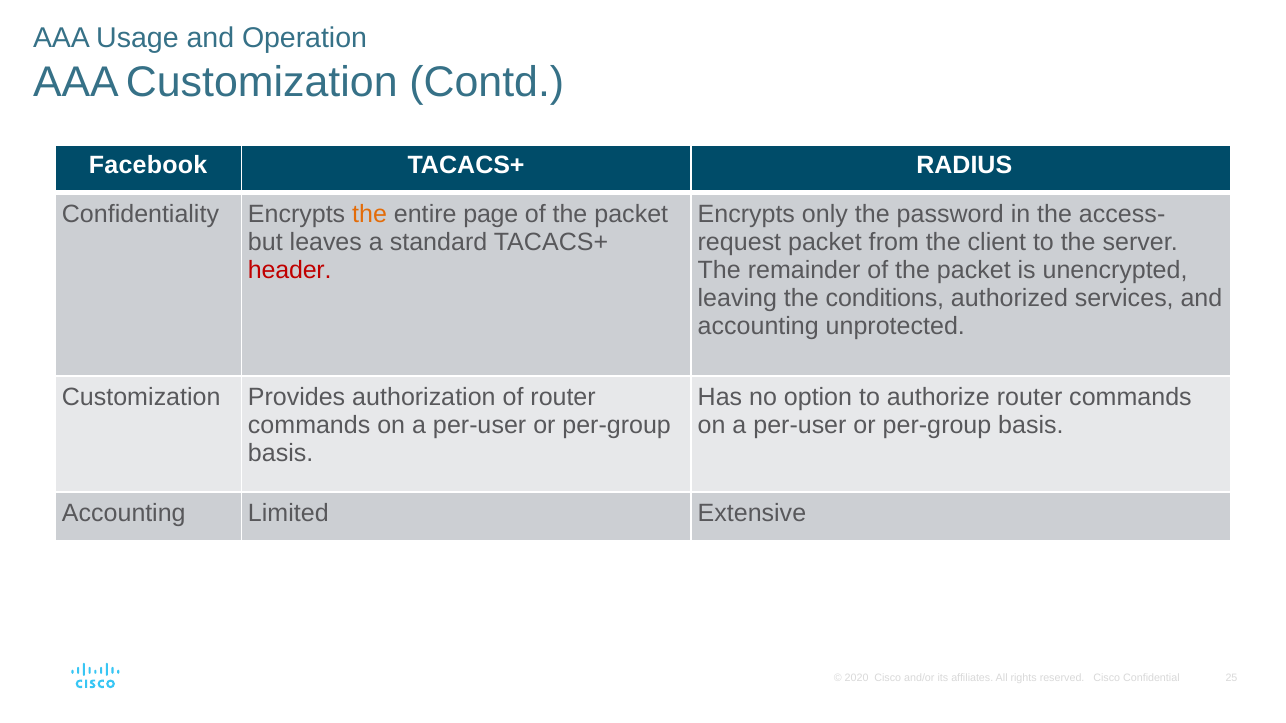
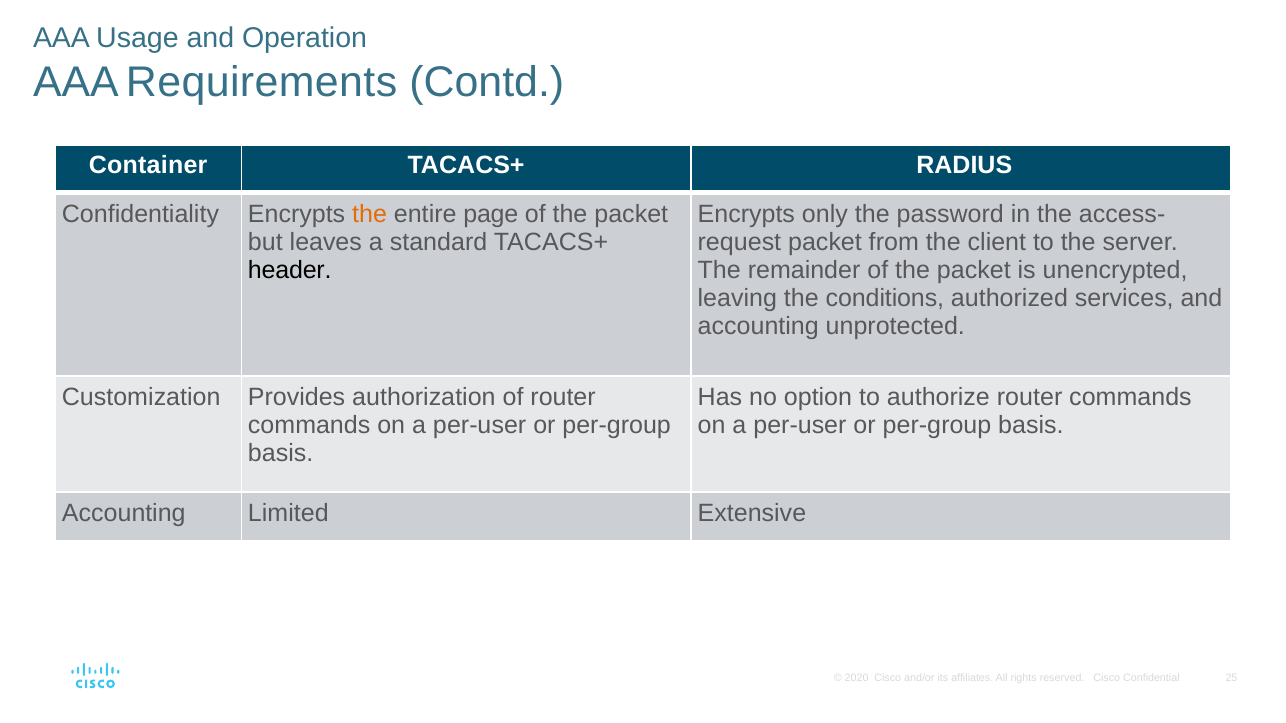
AAA Customization: Customization -> Requirements (262, 82)
Facebook: Facebook -> Container (148, 166)
header colour: red -> black (290, 270)
